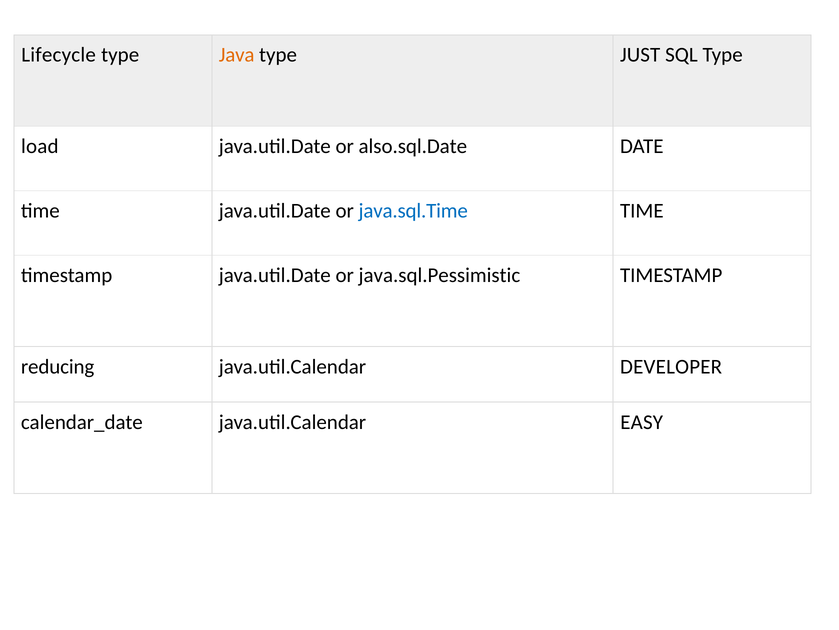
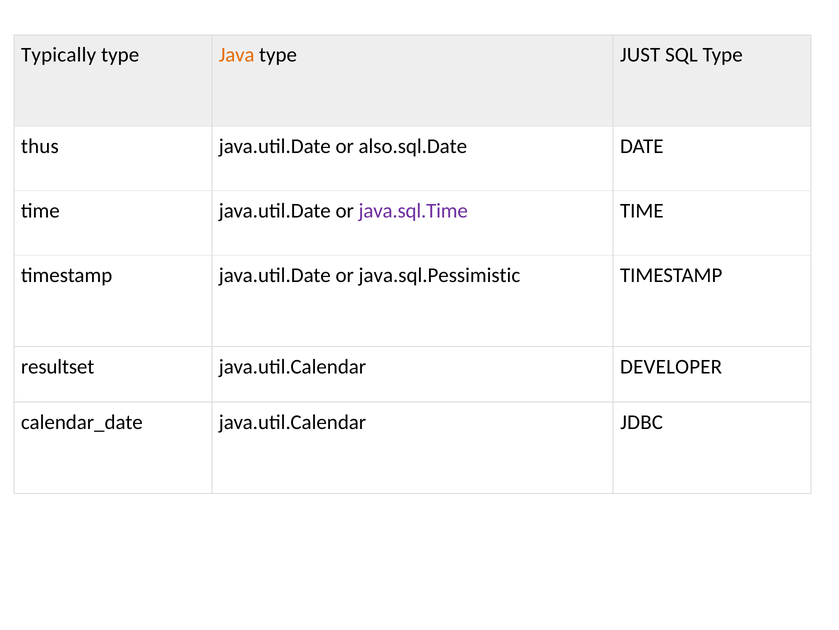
Lifecycle: Lifecycle -> Typically (59, 55)
load: load -> thus (40, 146)
java.sql.Time colour: blue -> purple (413, 211)
reducing: reducing -> resultset (58, 366)
EASY: EASY -> JDBC (642, 422)
